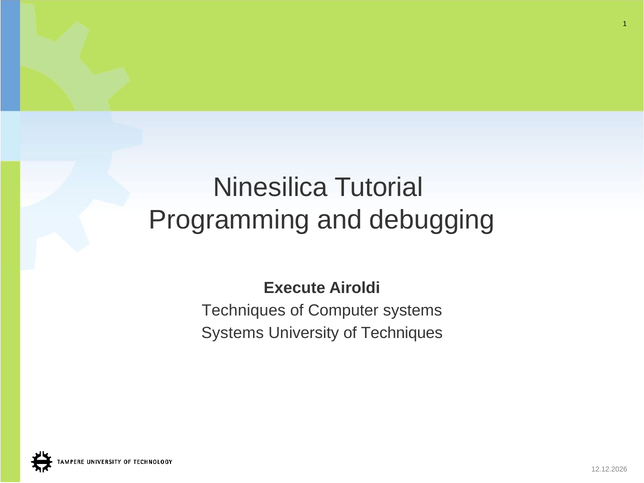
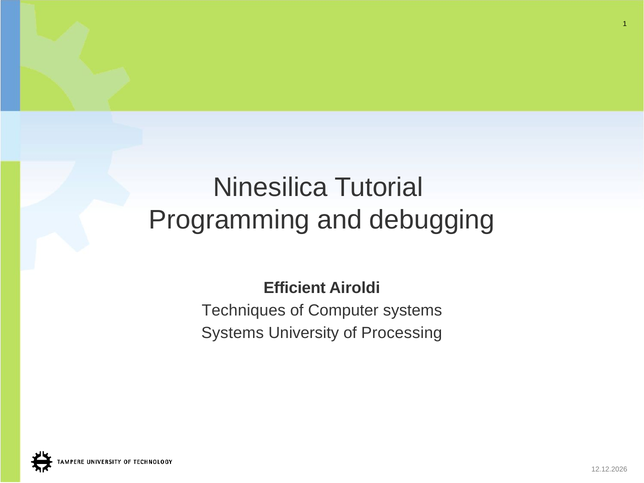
Execute: Execute -> Efficient (295, 288)
of Techniques: Techniques -> Processing (402, 333)
